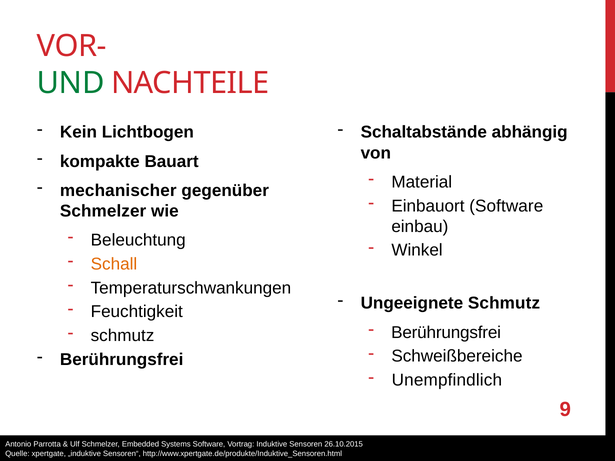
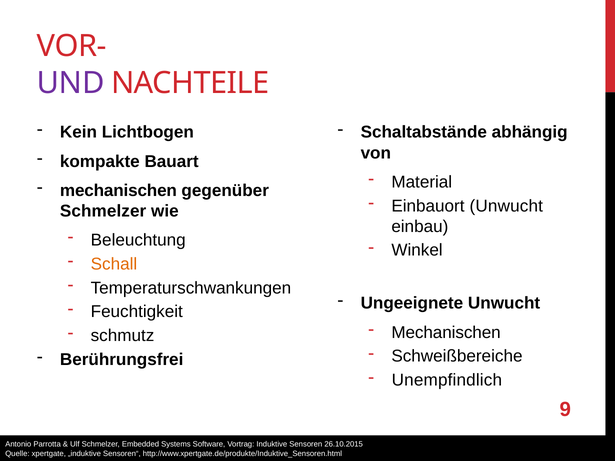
UND colour: green -> purple (71, 83)
mechanischer: mechanischer -> mechanischen (118, 191)
Einbauort Software: Software -> Unwucht (506, 206)
Ungeeignete Schmutz: Schmutz -> Unwucht (504, 303)
Berührungsfrei: Berührungsfrei -> Mechanischen (446, 333)
